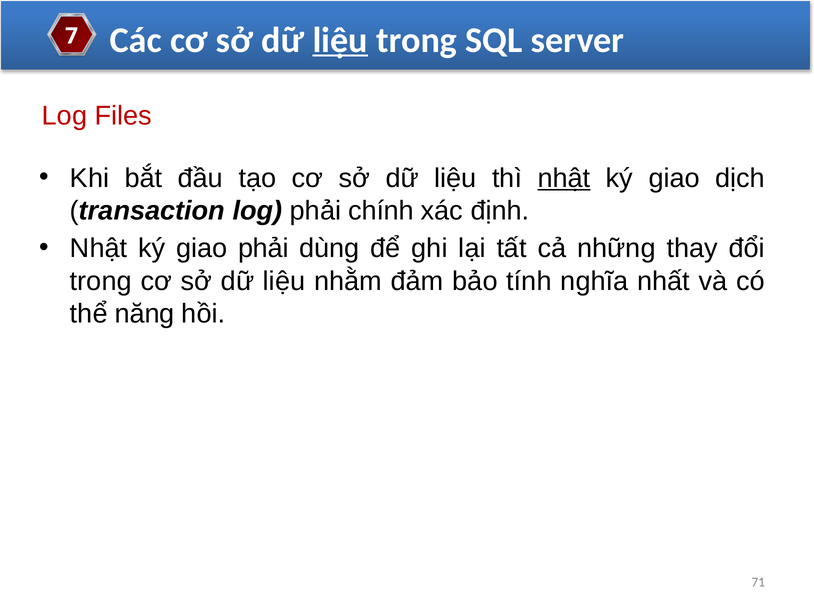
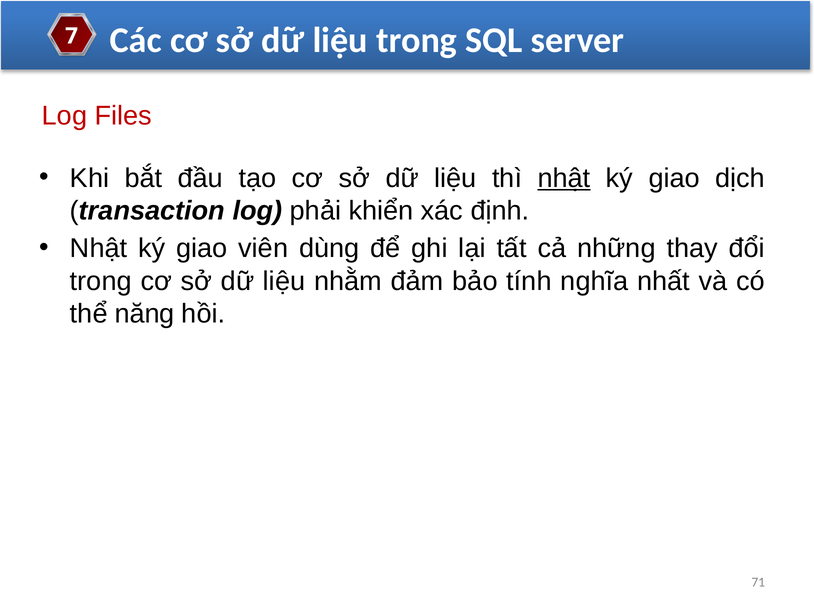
liệu underline: present -> none (340, 40)
chính: chính -> khiển (381, 211)
giao phải: phải -> viên (263, 249)
